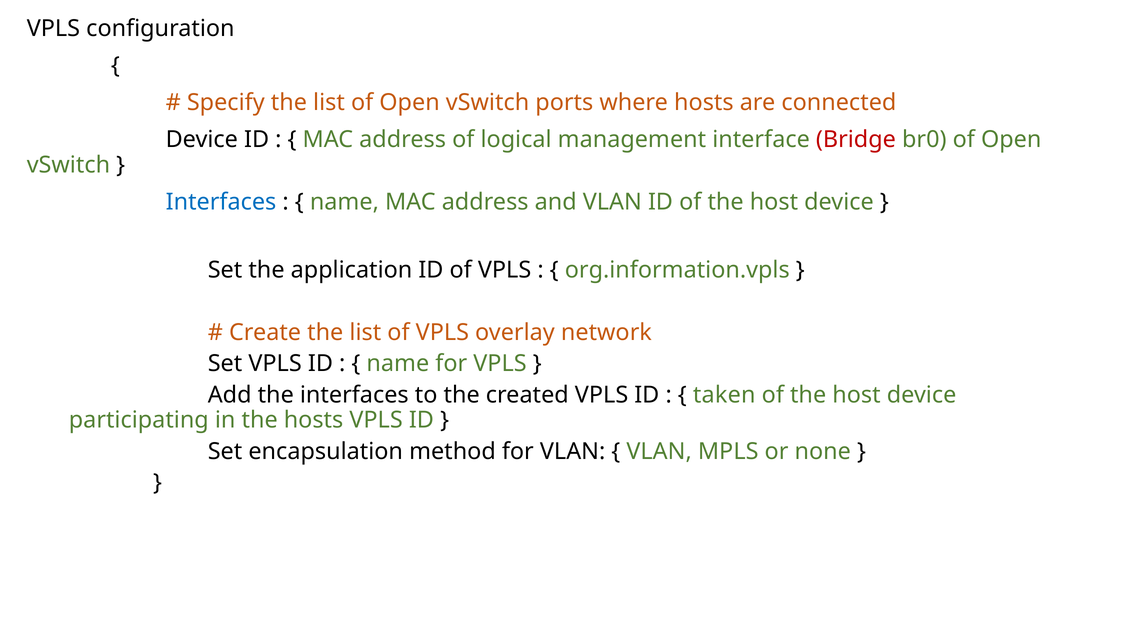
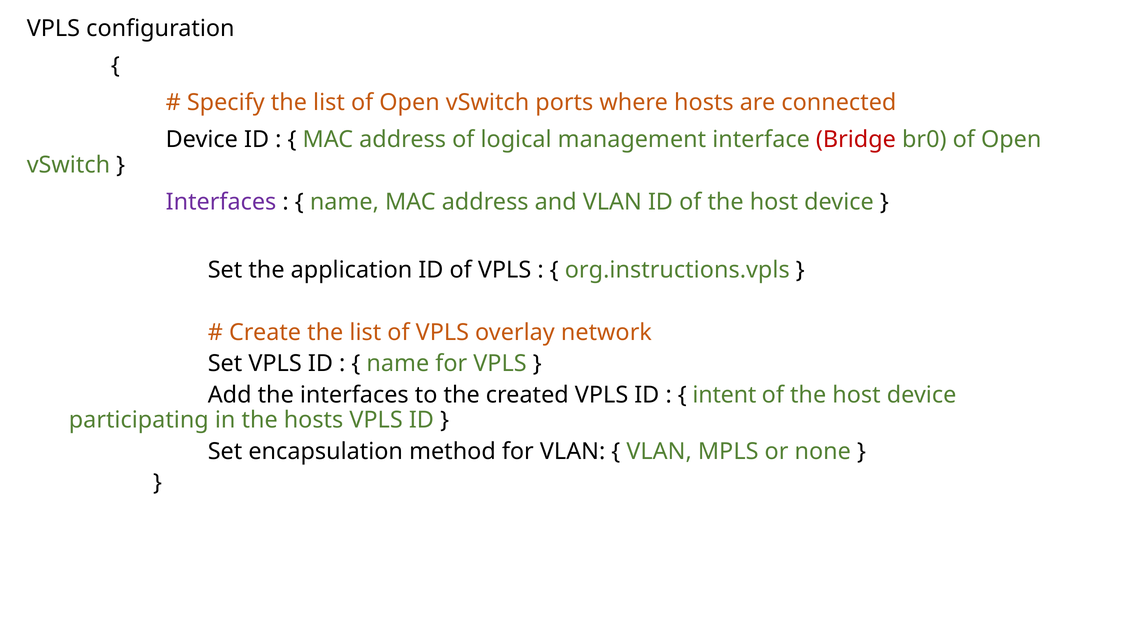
Interfaces colour: blue -> purple (221, 202)
org.information.vpls: org.information.vpls -> org.instructions.vpls (677, 270)
taken: taken -> intent (724, 395)
